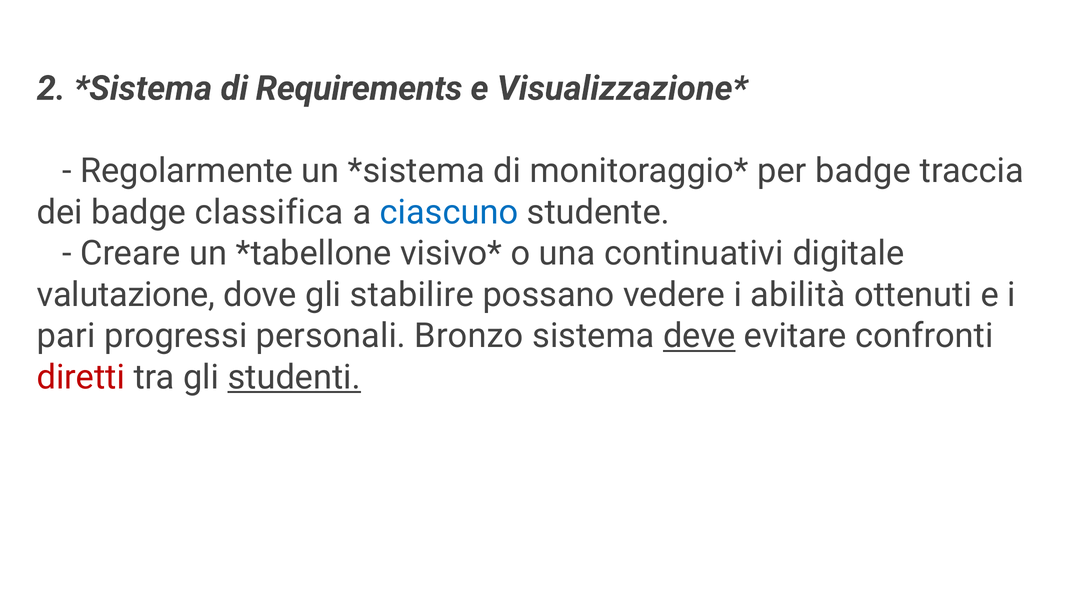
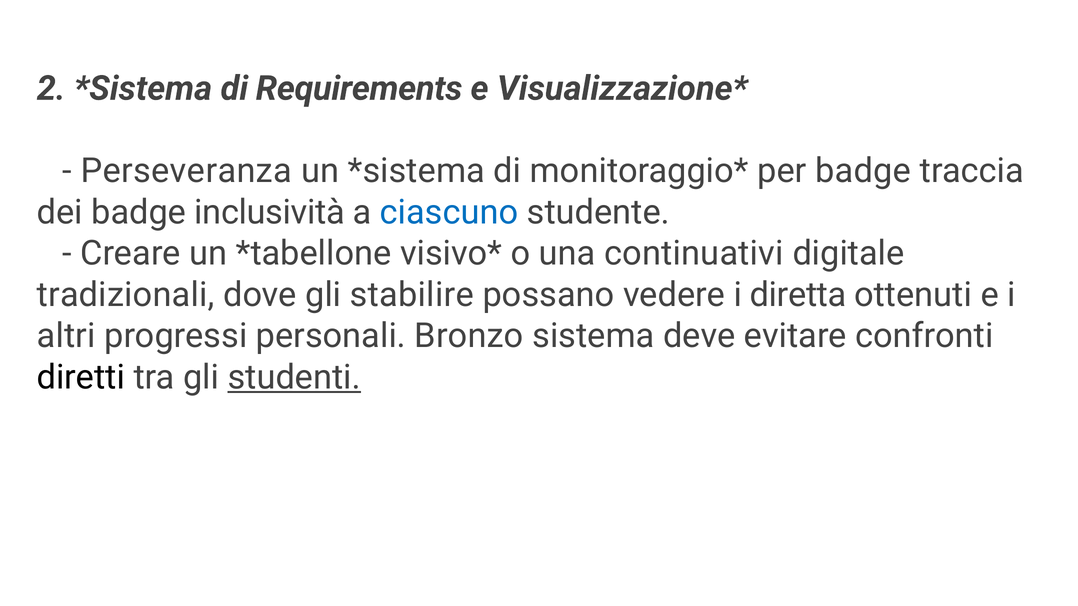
Regolarmente: Regolarmente -> Perseveranza (186, 171)
classifica: classifica -> inclusività (270, 212)
valutazione: valutazione -> tradizionali (126, 295)
abilità: abilità -> diretta (798, 295)
pari: pari -> altri (66, 336)
deve underline: present -> none (699, 336)
diretti colour: red -> black (81, 378)
